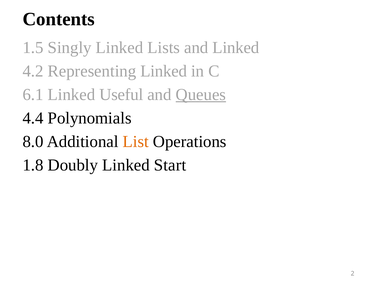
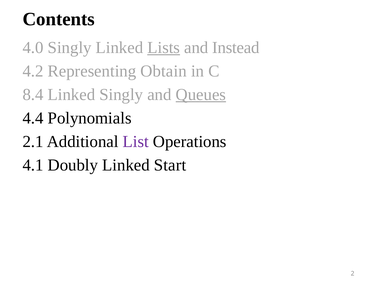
1.5: 1.5 -> 4.0 (33, 48)
Lists underline: none -> present (164, 48)
and Linked: Linked -> Instead (236, 48)
Representing Linked: Linked -> Obtain (164, 71)
6.1: 6.1 -> 8.4 (33, 95)
Linked Useful: Useful -> Singly (121, 95)
8.0: 8.0 -> 2.1 (33, 141)
List colour: orange -> purple (136, 141)
1.8: 1.8 -> 4.1 (33, 165)
